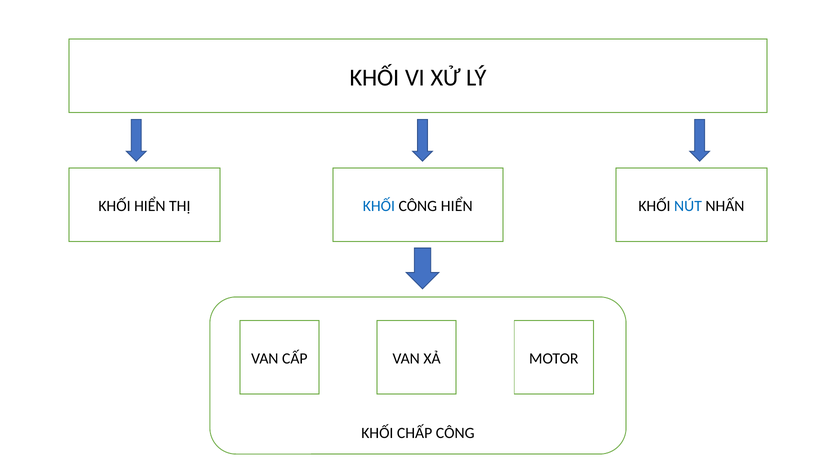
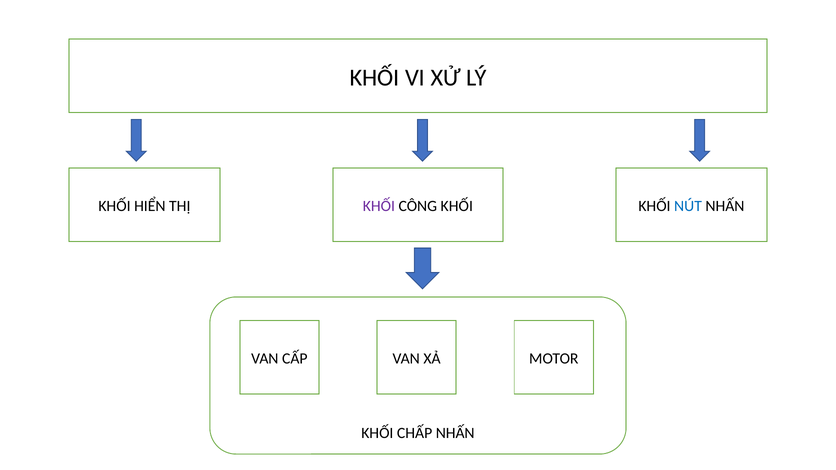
KHỐI colour: blue -> purple (379, 206)
CÔNG HIỂN: HIỂN -> KHỐI (457, 206)
CHẤP CÔNG: CÔNG -> NHẤN (455, 433)
